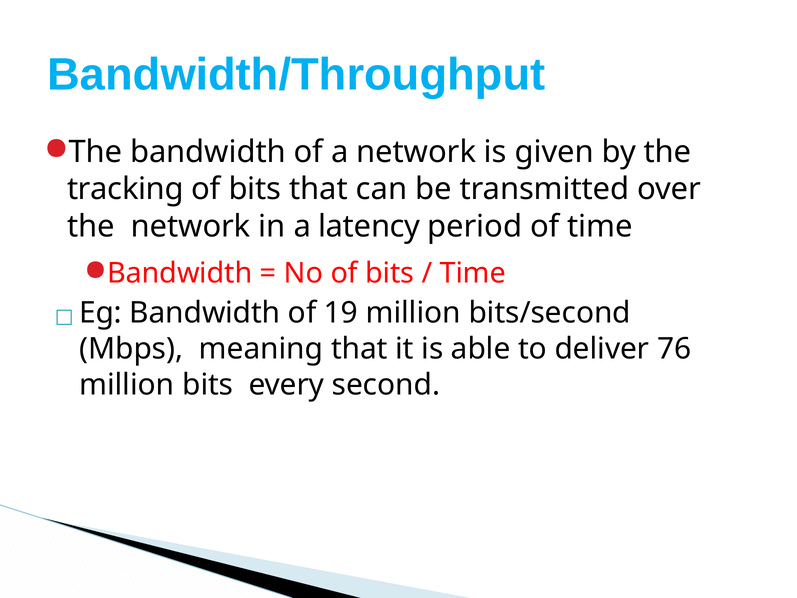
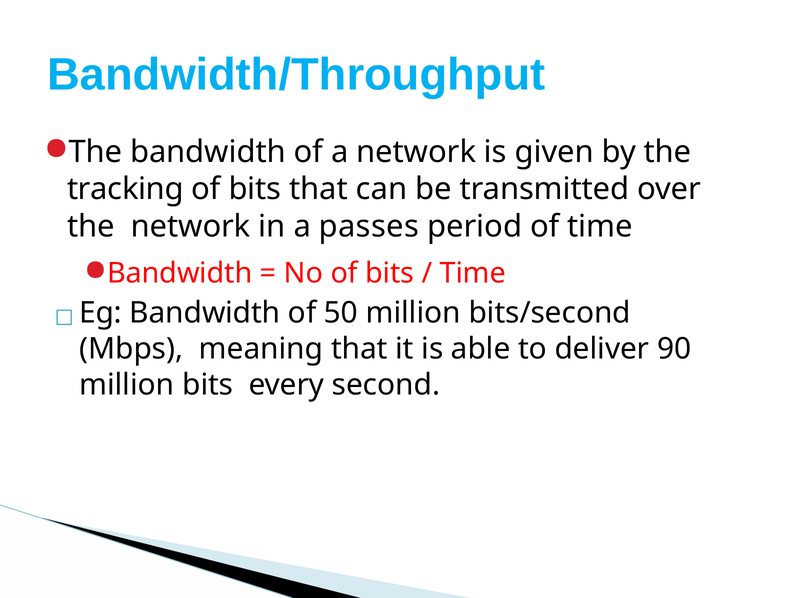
latency: latency -> passes (369, 226)
19: 19 -> 50 (341, 313)
76: 76 -> 90 (674, 349)
